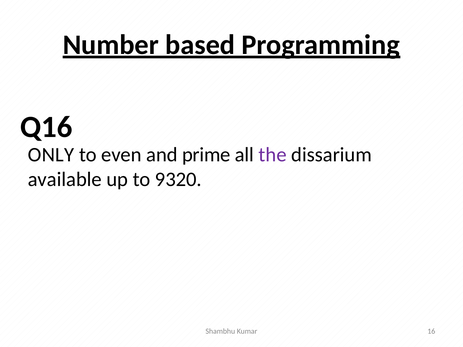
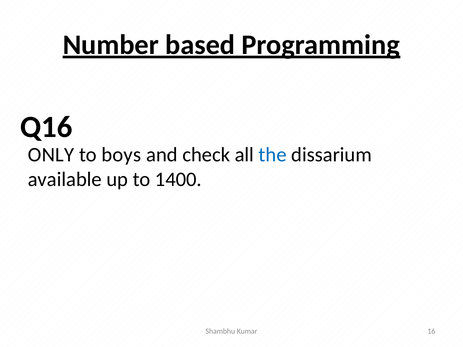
even: even -> boys (121, 155)
prime: prime -> check (206, 155)
the colour: purple -> blue (273, 155)
9320: 9320 -> 1400 (178, 179)
